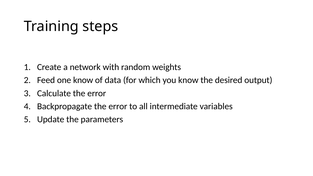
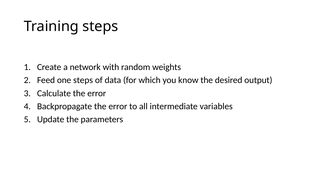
one know: know -> steps (83, 80)
